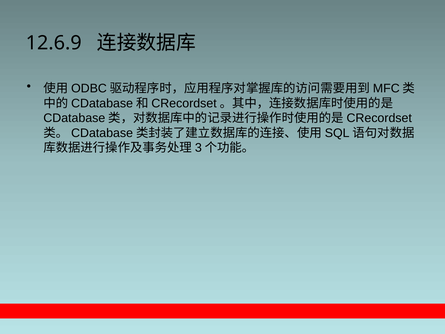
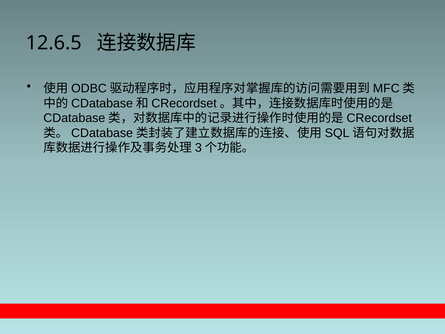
12.6.9: 12.6.9 -> 12.6.5 (54, 43)
